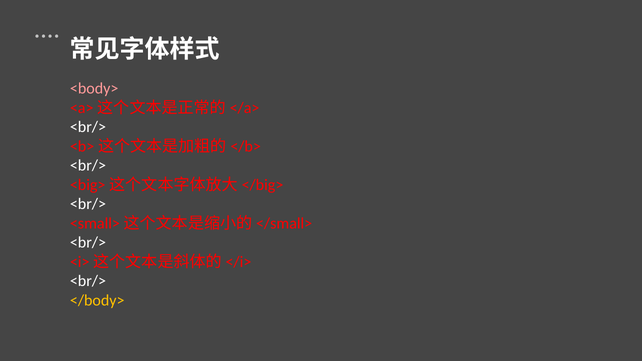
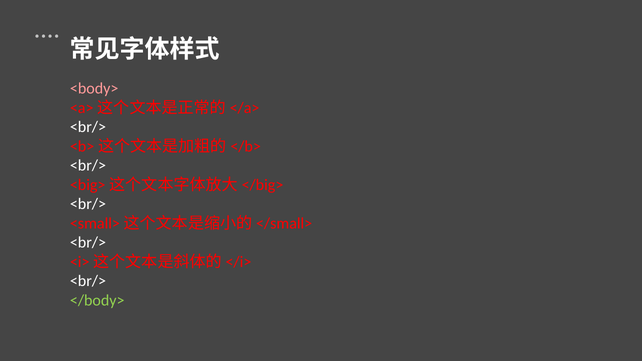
</body> colour: yellow -> light green (97, 300)
